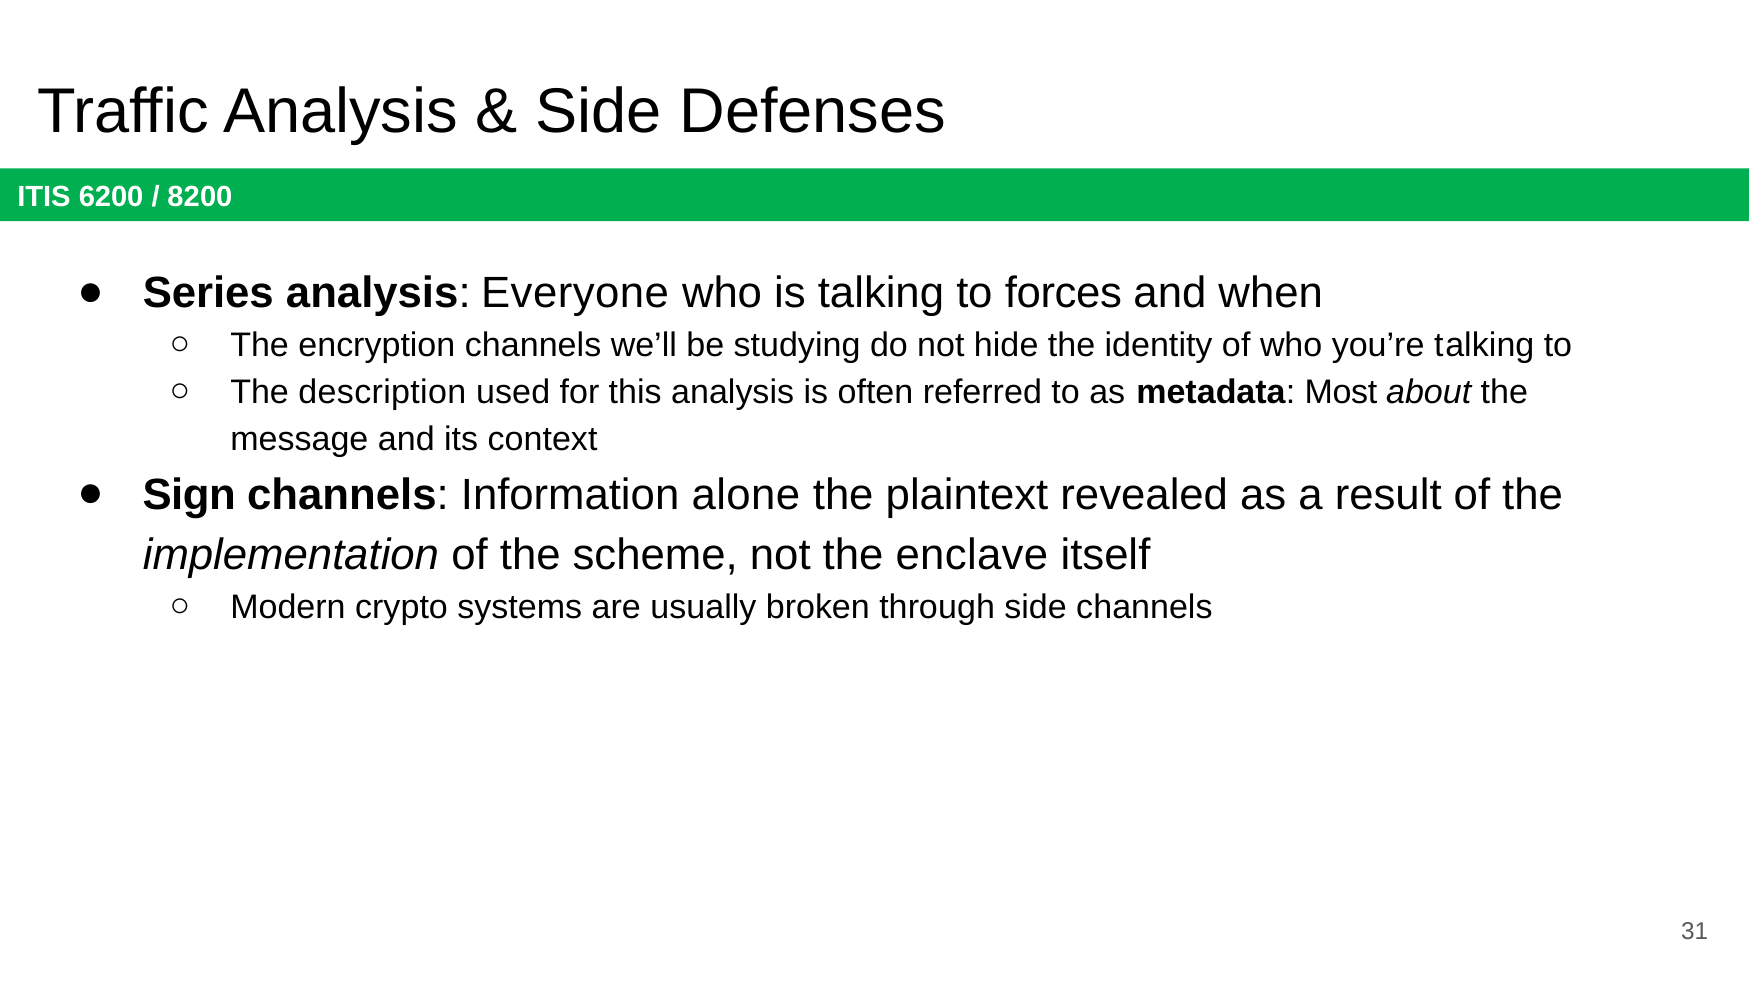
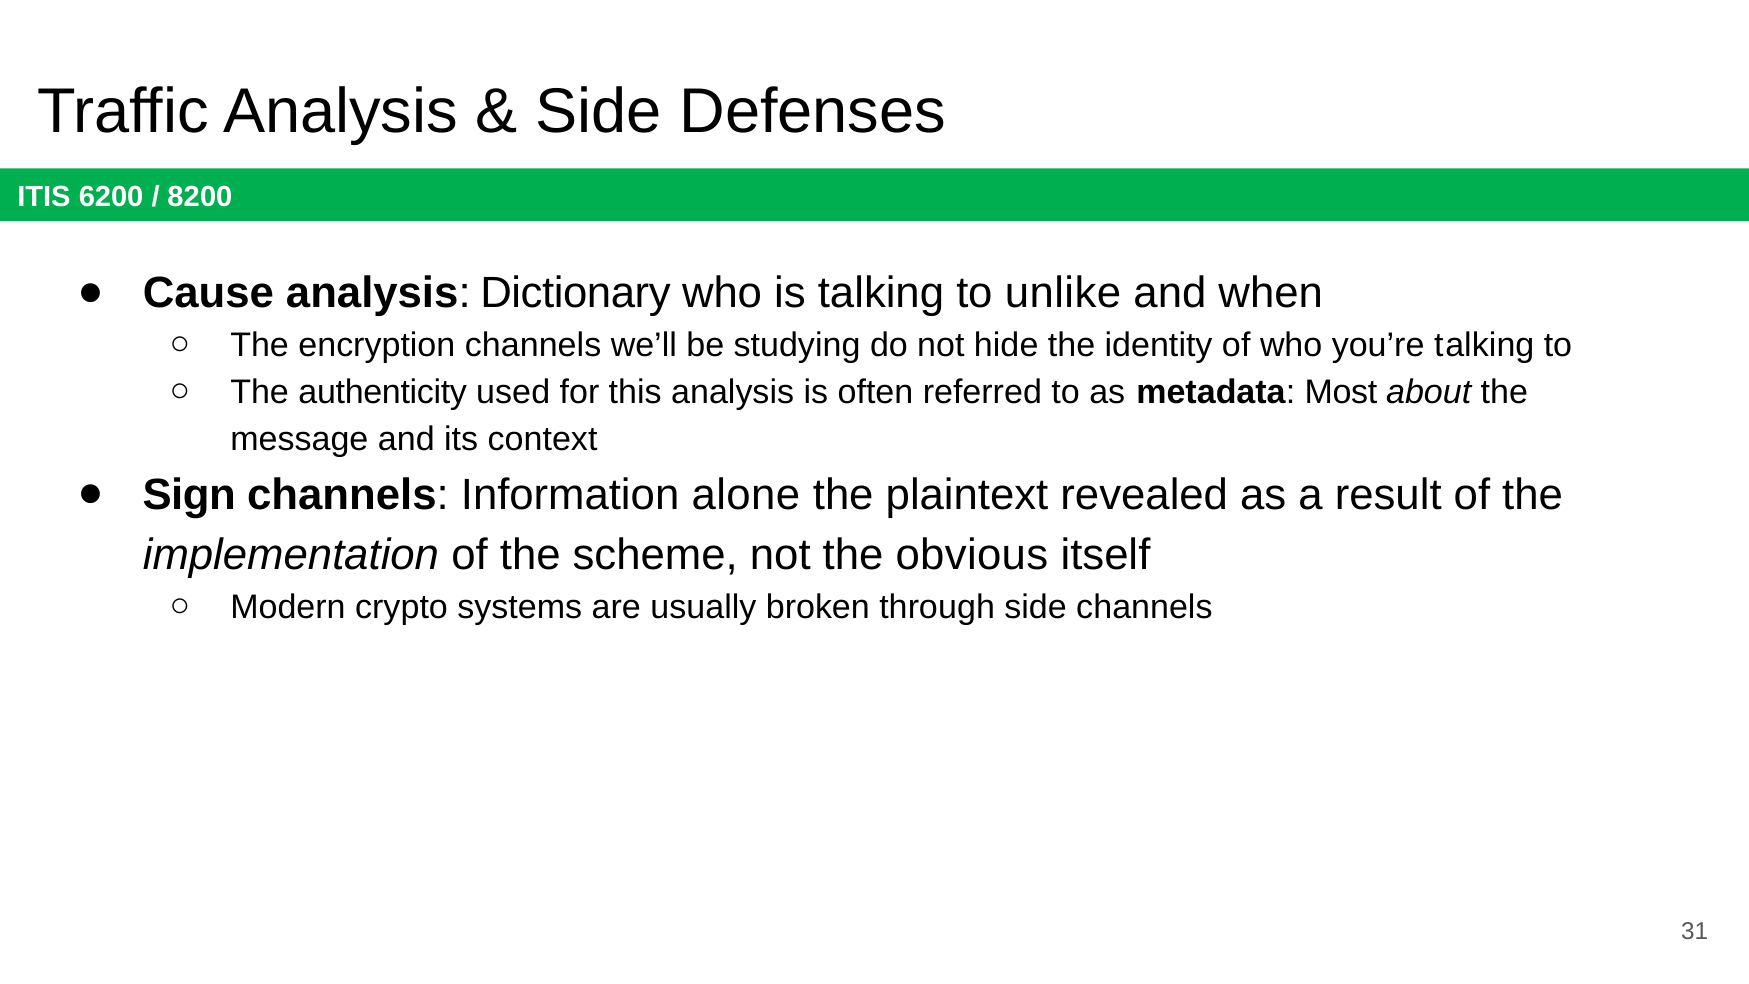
Series: Series -> Cause (208, 293)
Everyone: Everyone -> Dictionary (575, 293)
forces: forces -> unlike (1063, 293)
description: description -> authenticity (383, 392)
enclave: enclave -> obvious (972, 555)
